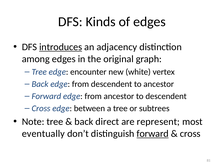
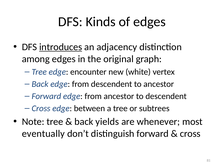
direct: direct -> yields (107, 122)
represent: represent -> whenever (158, 122)
forward underline: present -> none (153, 134)
